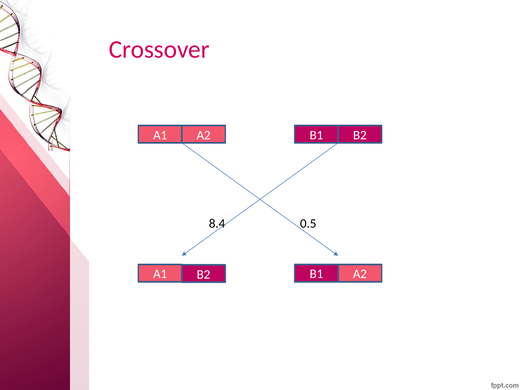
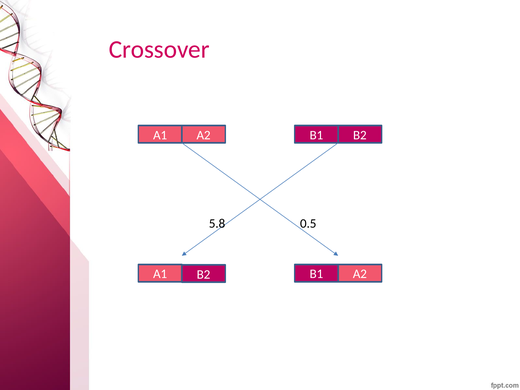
8.4: 8.4 -> 5.8 (217, 224)
